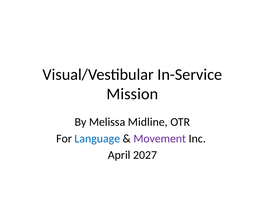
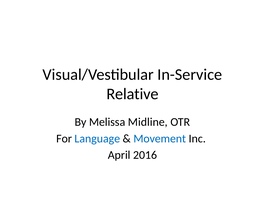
Mission: Mission -> Relative (132, 94)
Movement colour: purple -> blue (160, 138)
2027: 2027 -> 2016 (145, 155)
